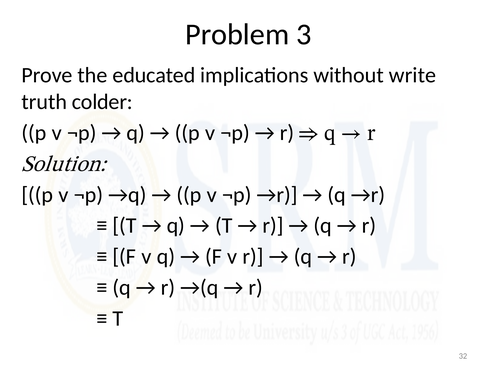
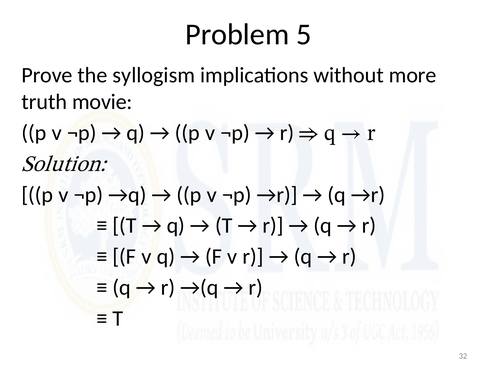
3: 3 -> 5 (304, 34)
educated: educated -> syllogism (154, 75)
write: write -> more (413, 75)
colder: colder -> movie (102, 102)
